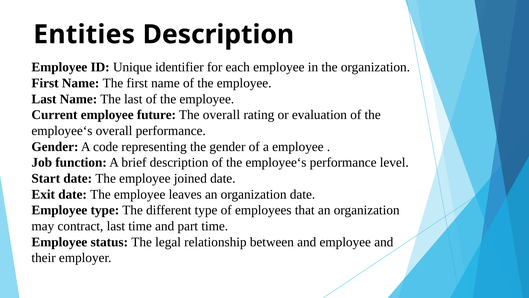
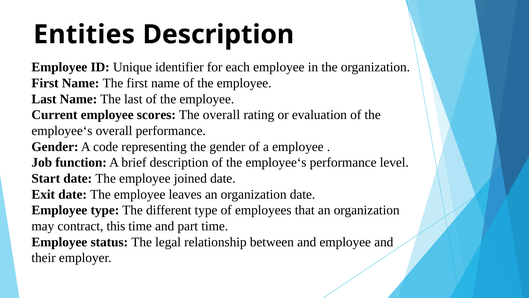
future: future -> scores (156, 115)
contract last: last -> this (116, 226)
